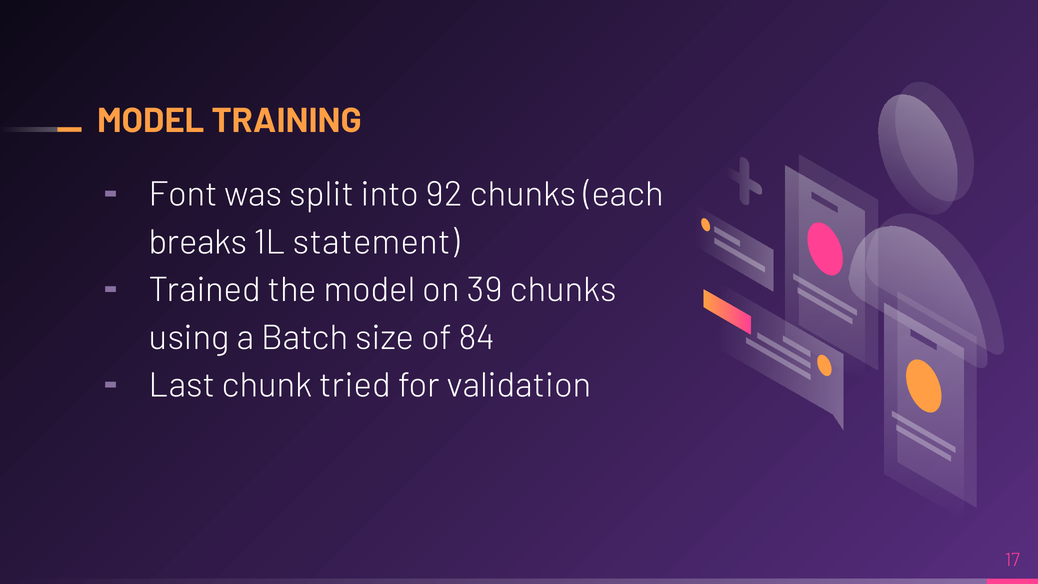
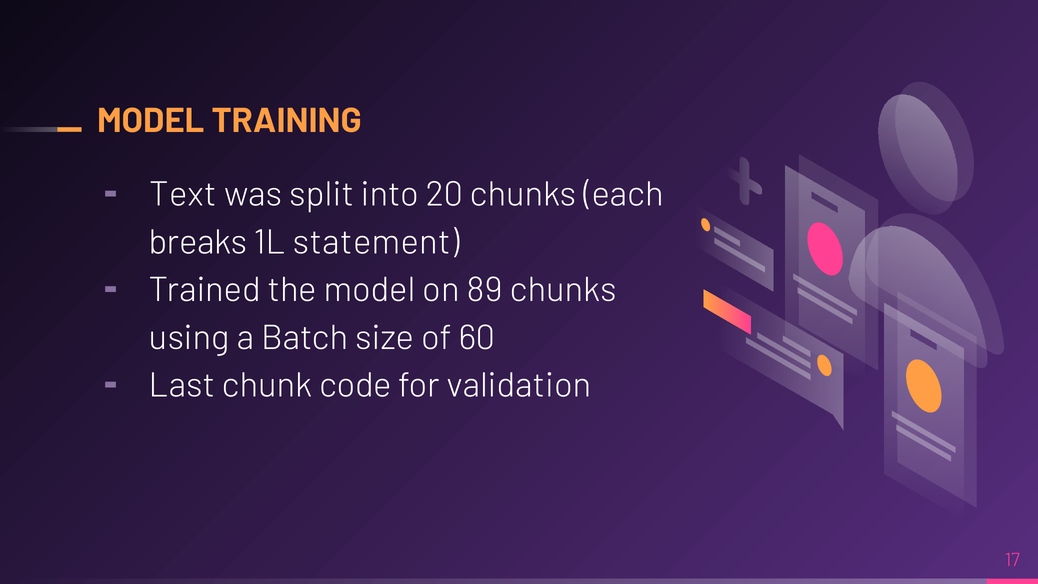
Font: Font -> Text (183, 194)
92: 92 -> 20 (444, 194)
39: 39 -> 89 (485, 290)
84: 84 -> 60 (477, 338)
tried: tried -> code (356, 385)
